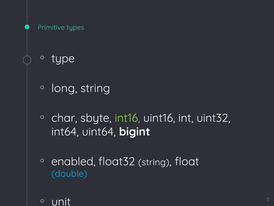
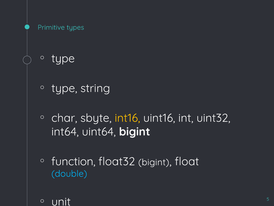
long: long -> type (64, 88)
int16 colour: light green -> yellow (127, 118)
enabled: enabled -> function (73, 161)
float32 string: string -> bigint (154, 162)
